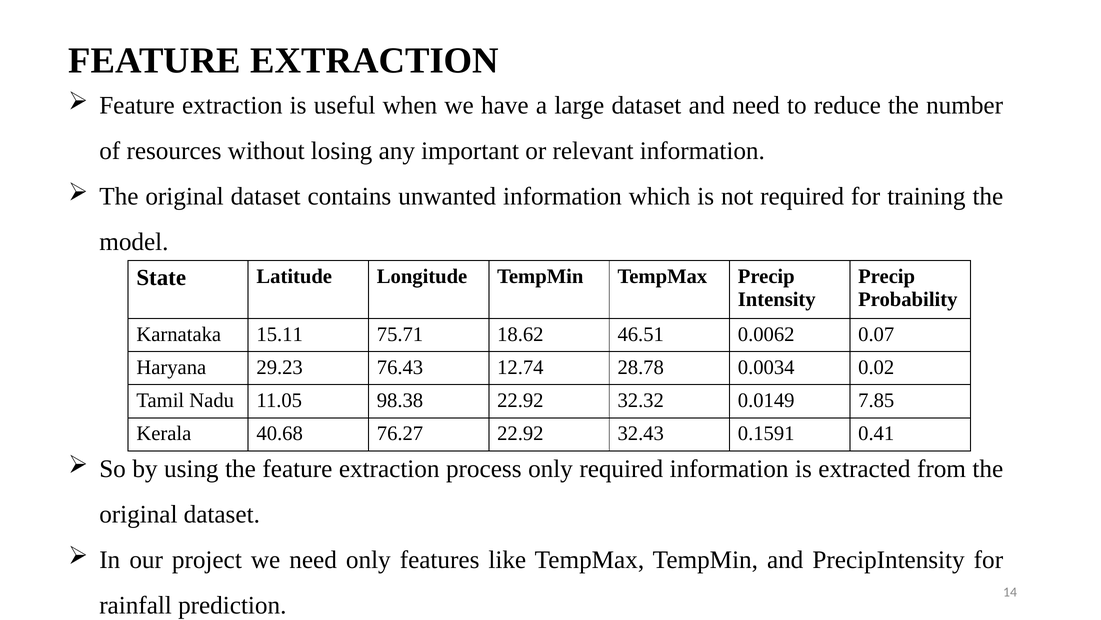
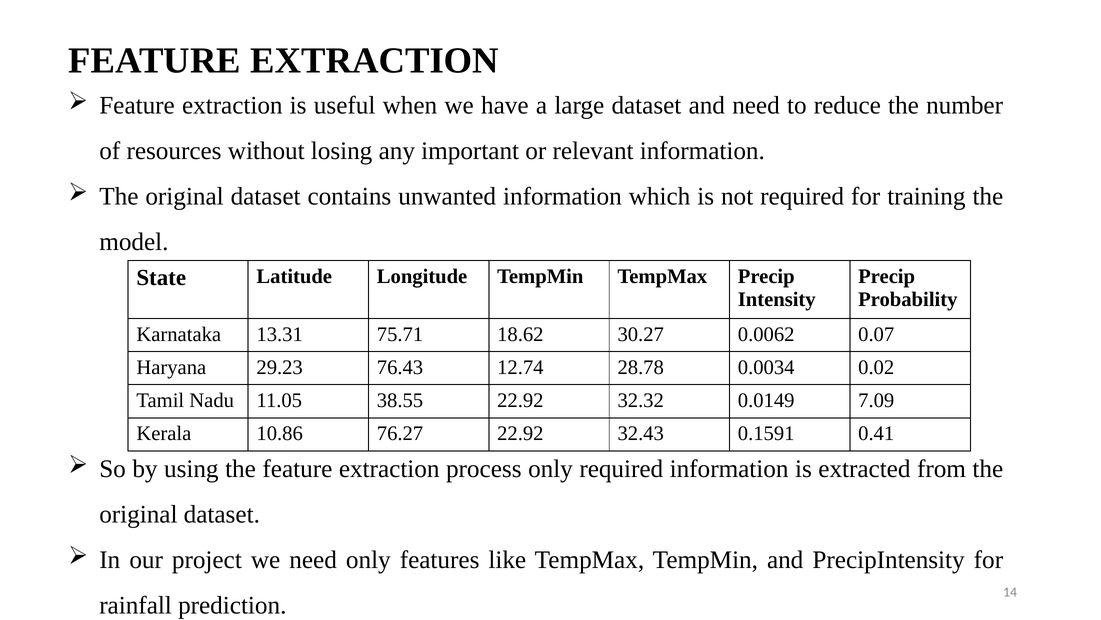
15.11: 15.11 -> 13.31 (280, 334)
46.51: 46.51 -> 30.27 (641, 334)
98.38: 98.38 -> 38.55 (400, 400)
7.85: 7.85 -> 7.09 (876, 400)
40.68: 40.68 -> 10.86 (280, 433)
